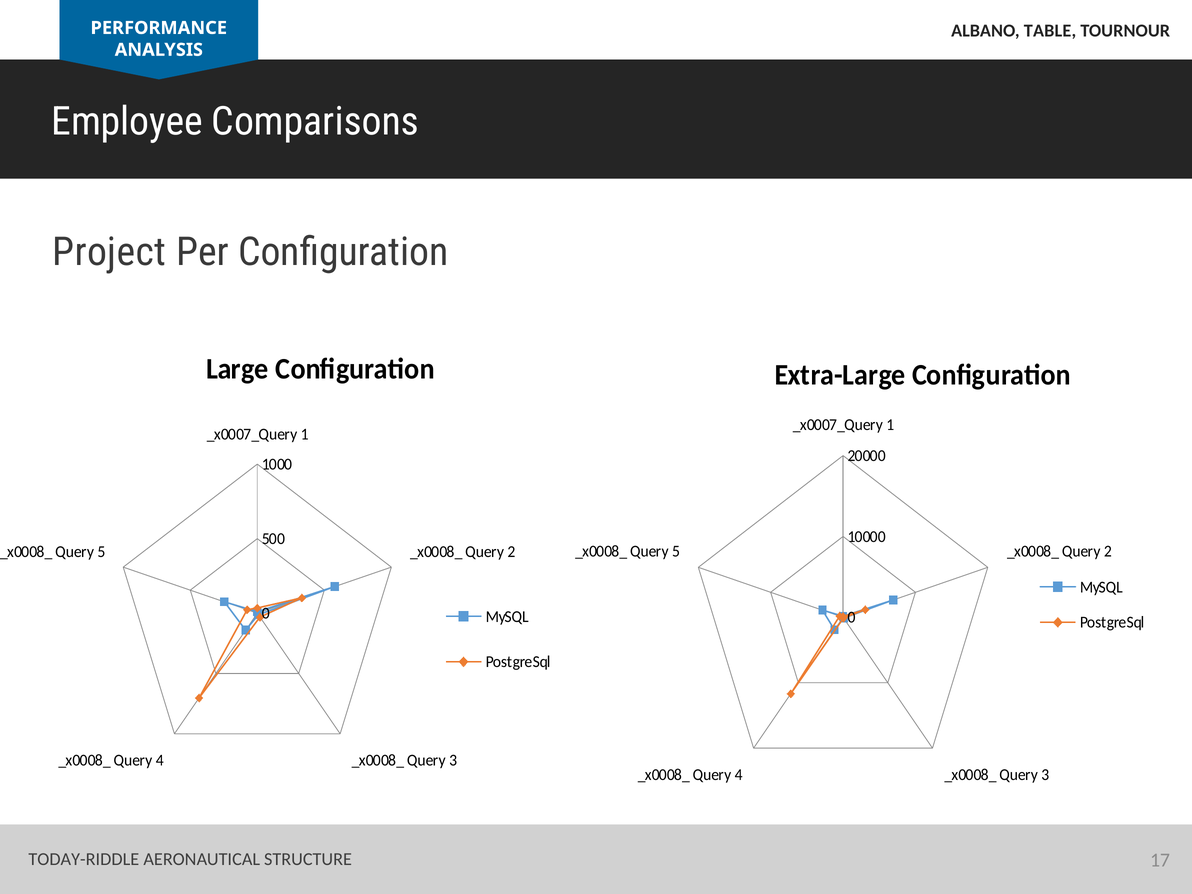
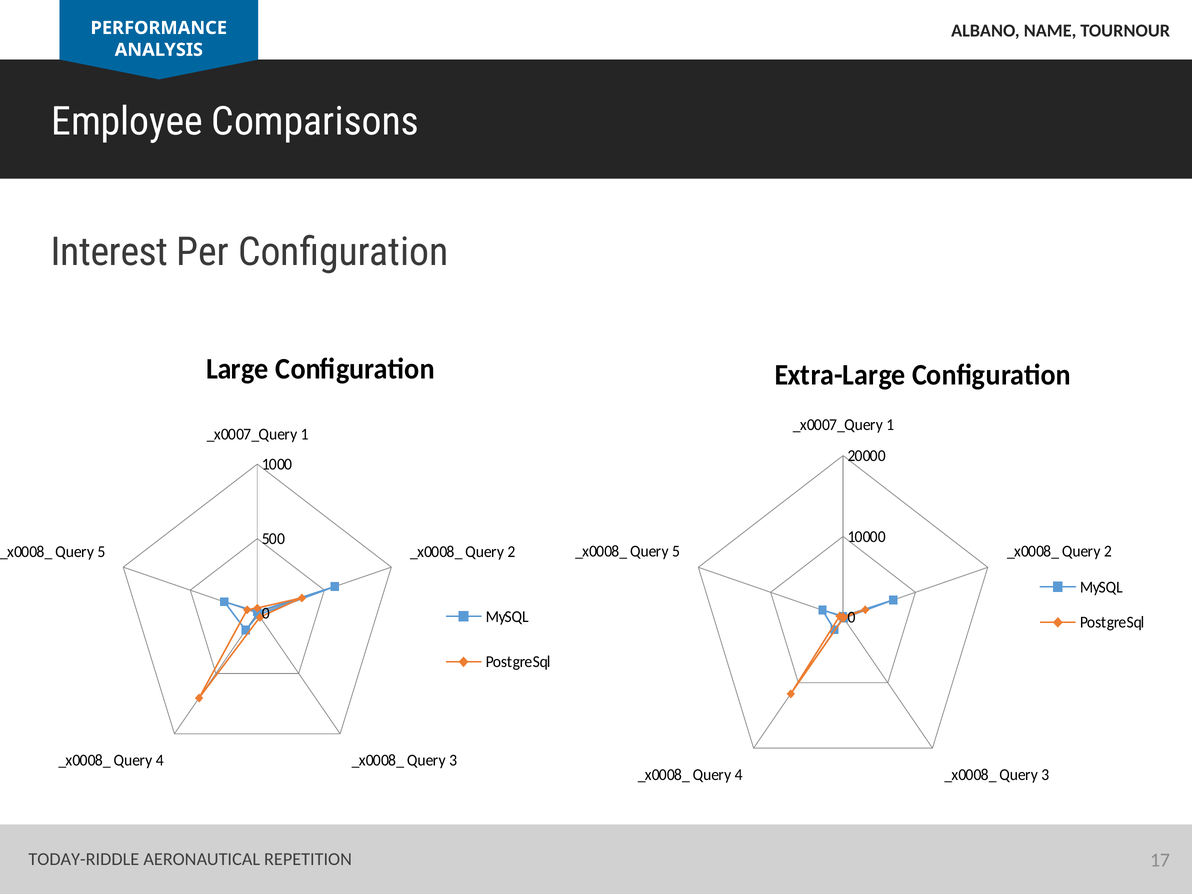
TABLE: TABLE -> NAME (1050, 31)
Project: Project -> Interest (110, 252)
STRUCTURE: STRUCTURE -> REPETITION (308, 859)
